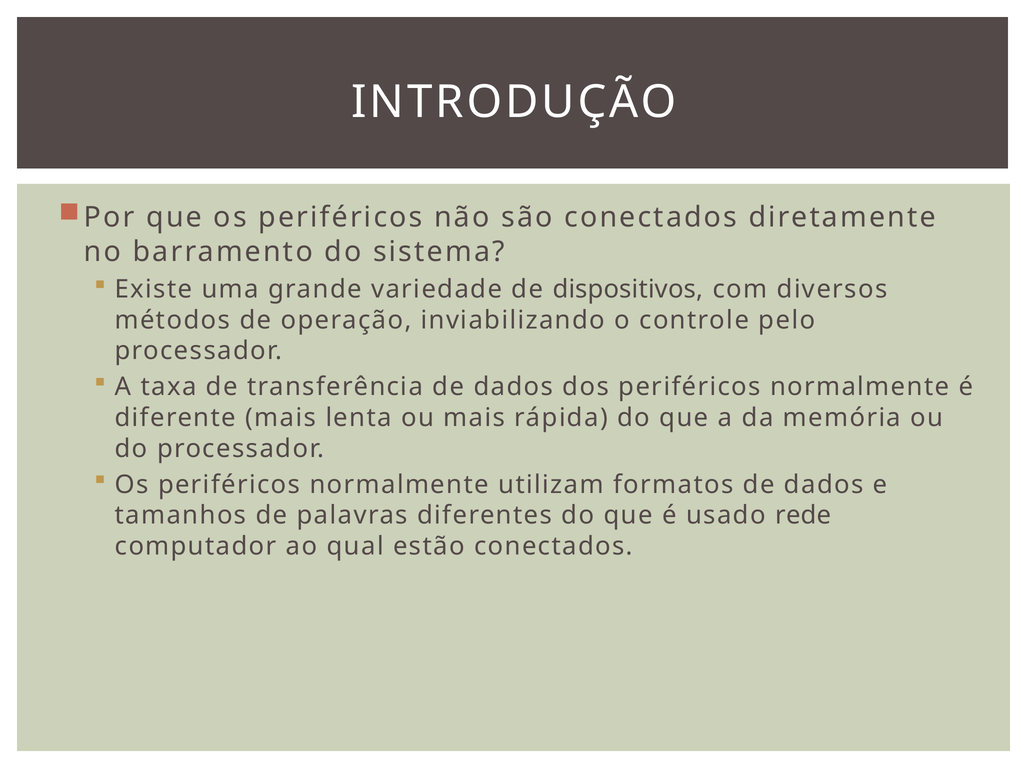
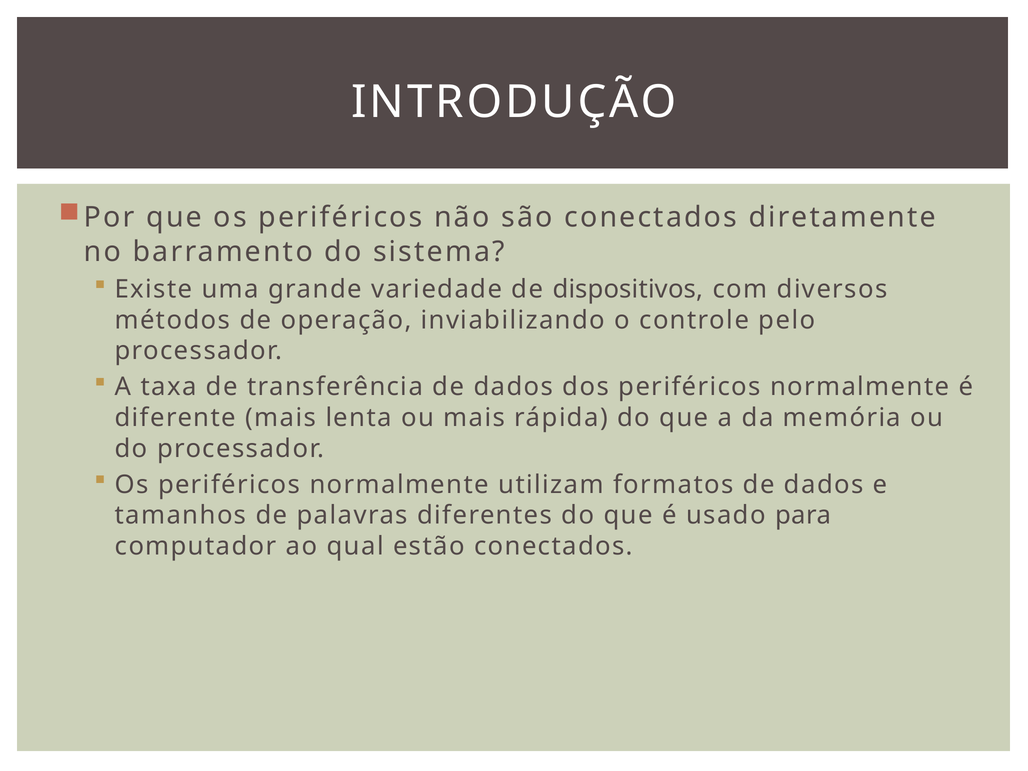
rede: rede -> para (803, 515)
